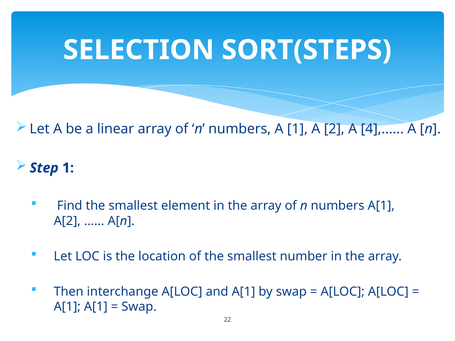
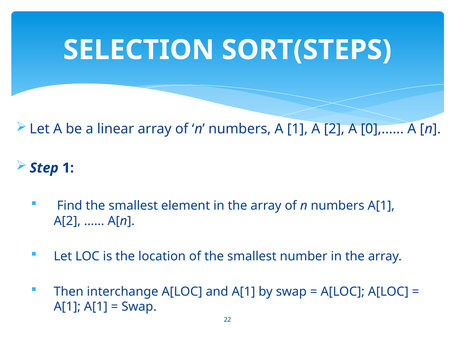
4: 4 -> 0 (382, 129)
